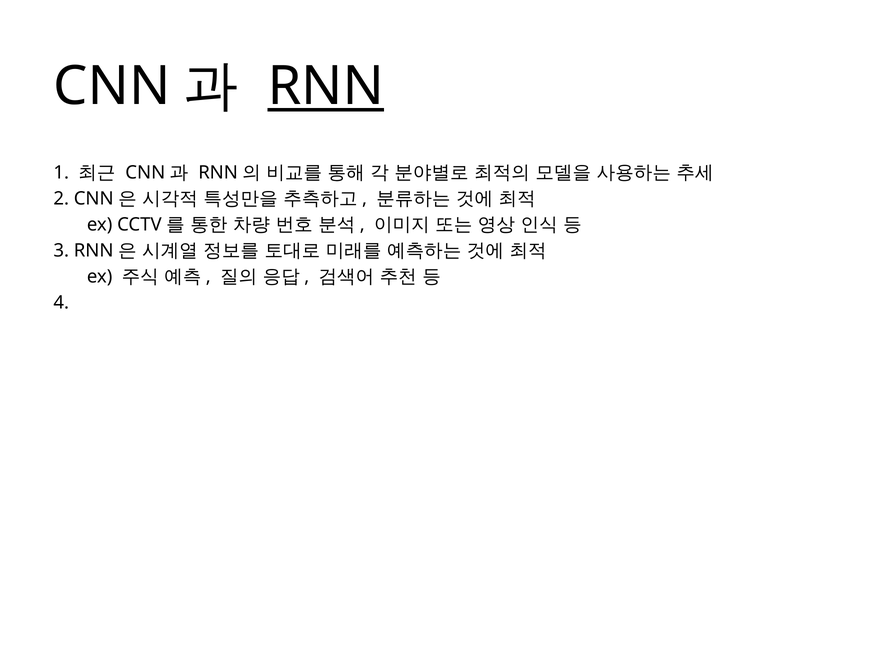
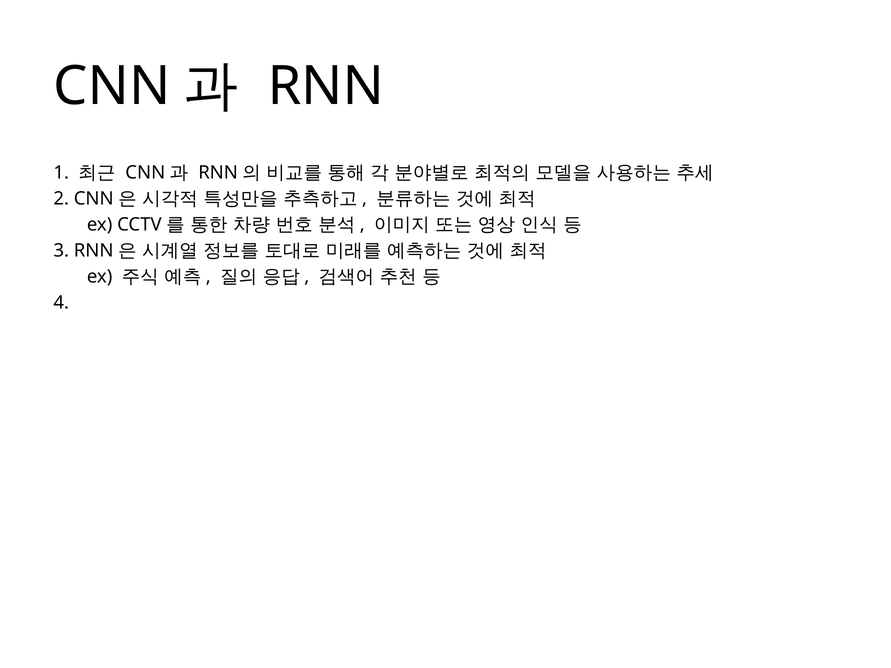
RNN underline: present -> none (326, 86)
